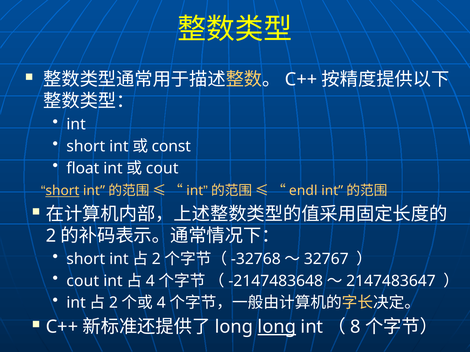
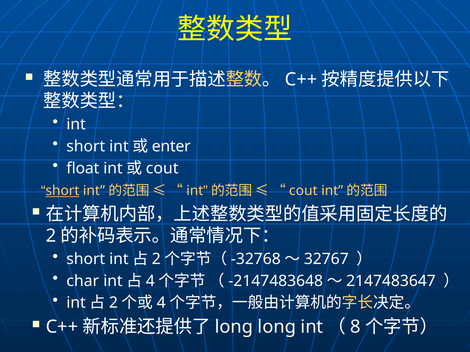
const: const -> enter (171, 147)
endl: endl -> cout (303, 191)
cout: cout -> char (83, 281)
long underline: present -> none (277, 327)
